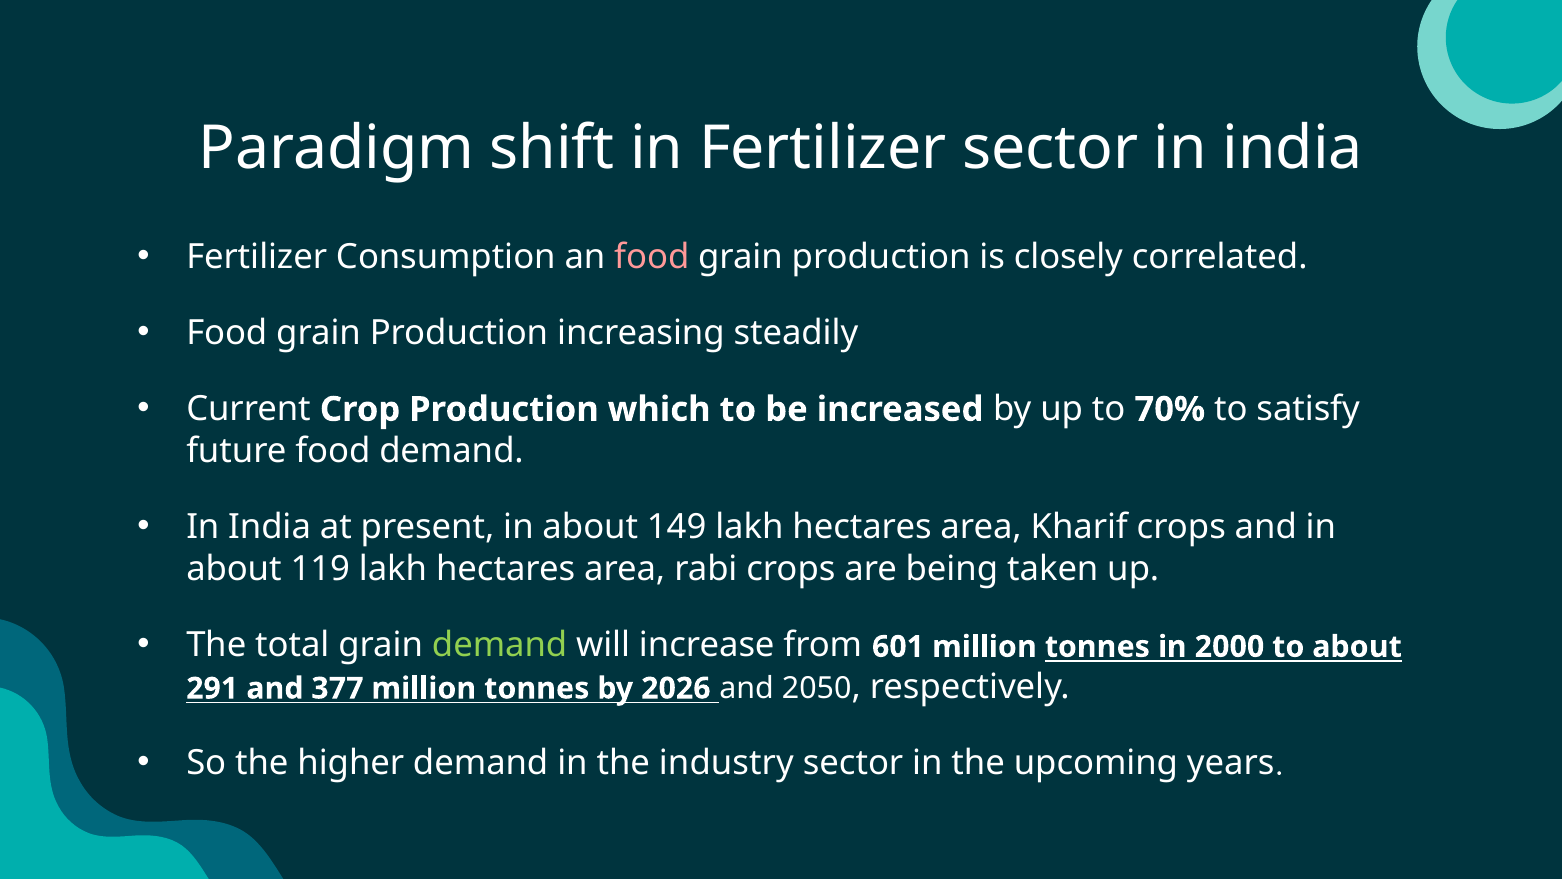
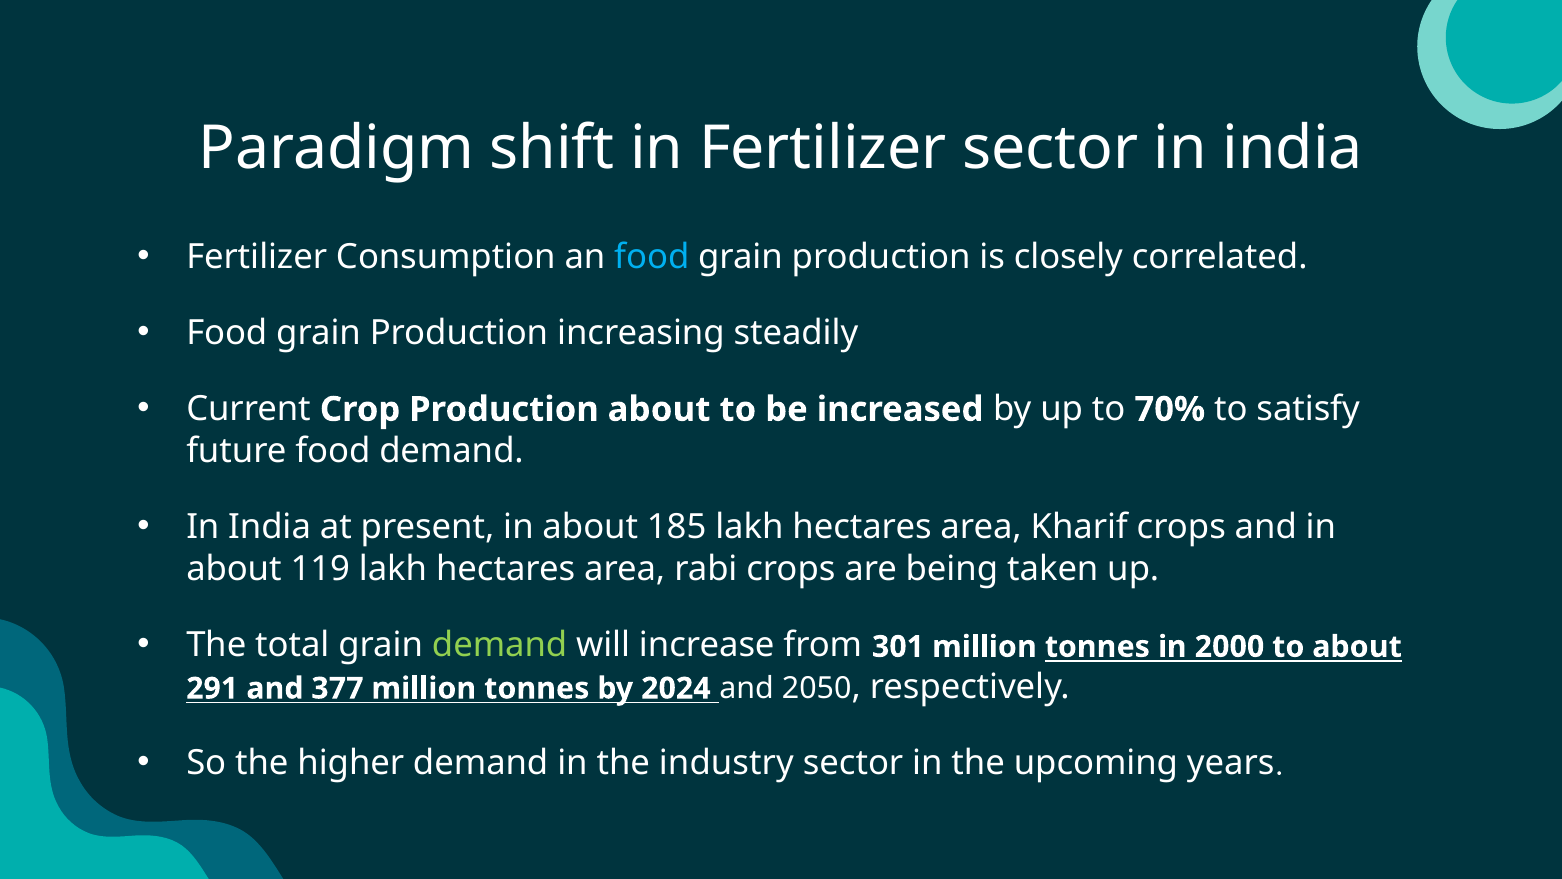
food colour: pink -> light blue (652, 257)
Production which: which -> about (659, 409)
149: 149 -> 185 (677, 527)
601: 601 -> 301 (898, 647)
2026: 2026 -> 2024 (676, 688)
